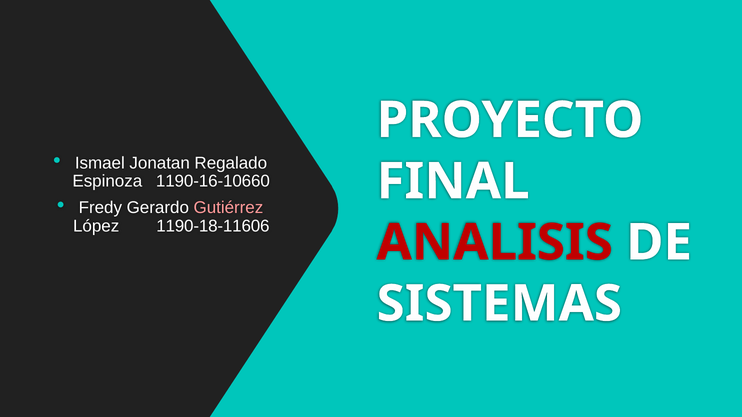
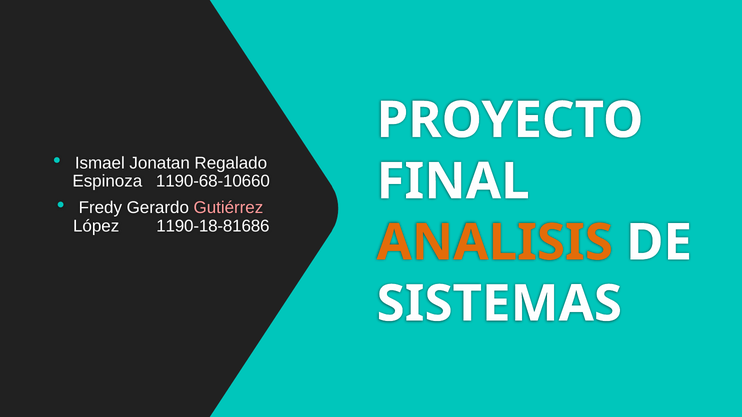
1190-16-10660: 1190-16-10660 -> 1190-68-10660 (213, 181)
1190-18-11606: 1190-18-11606 -> 1190-18-81686 (213, 226)
ANALISIS colour: red -> orange (495, 243)
